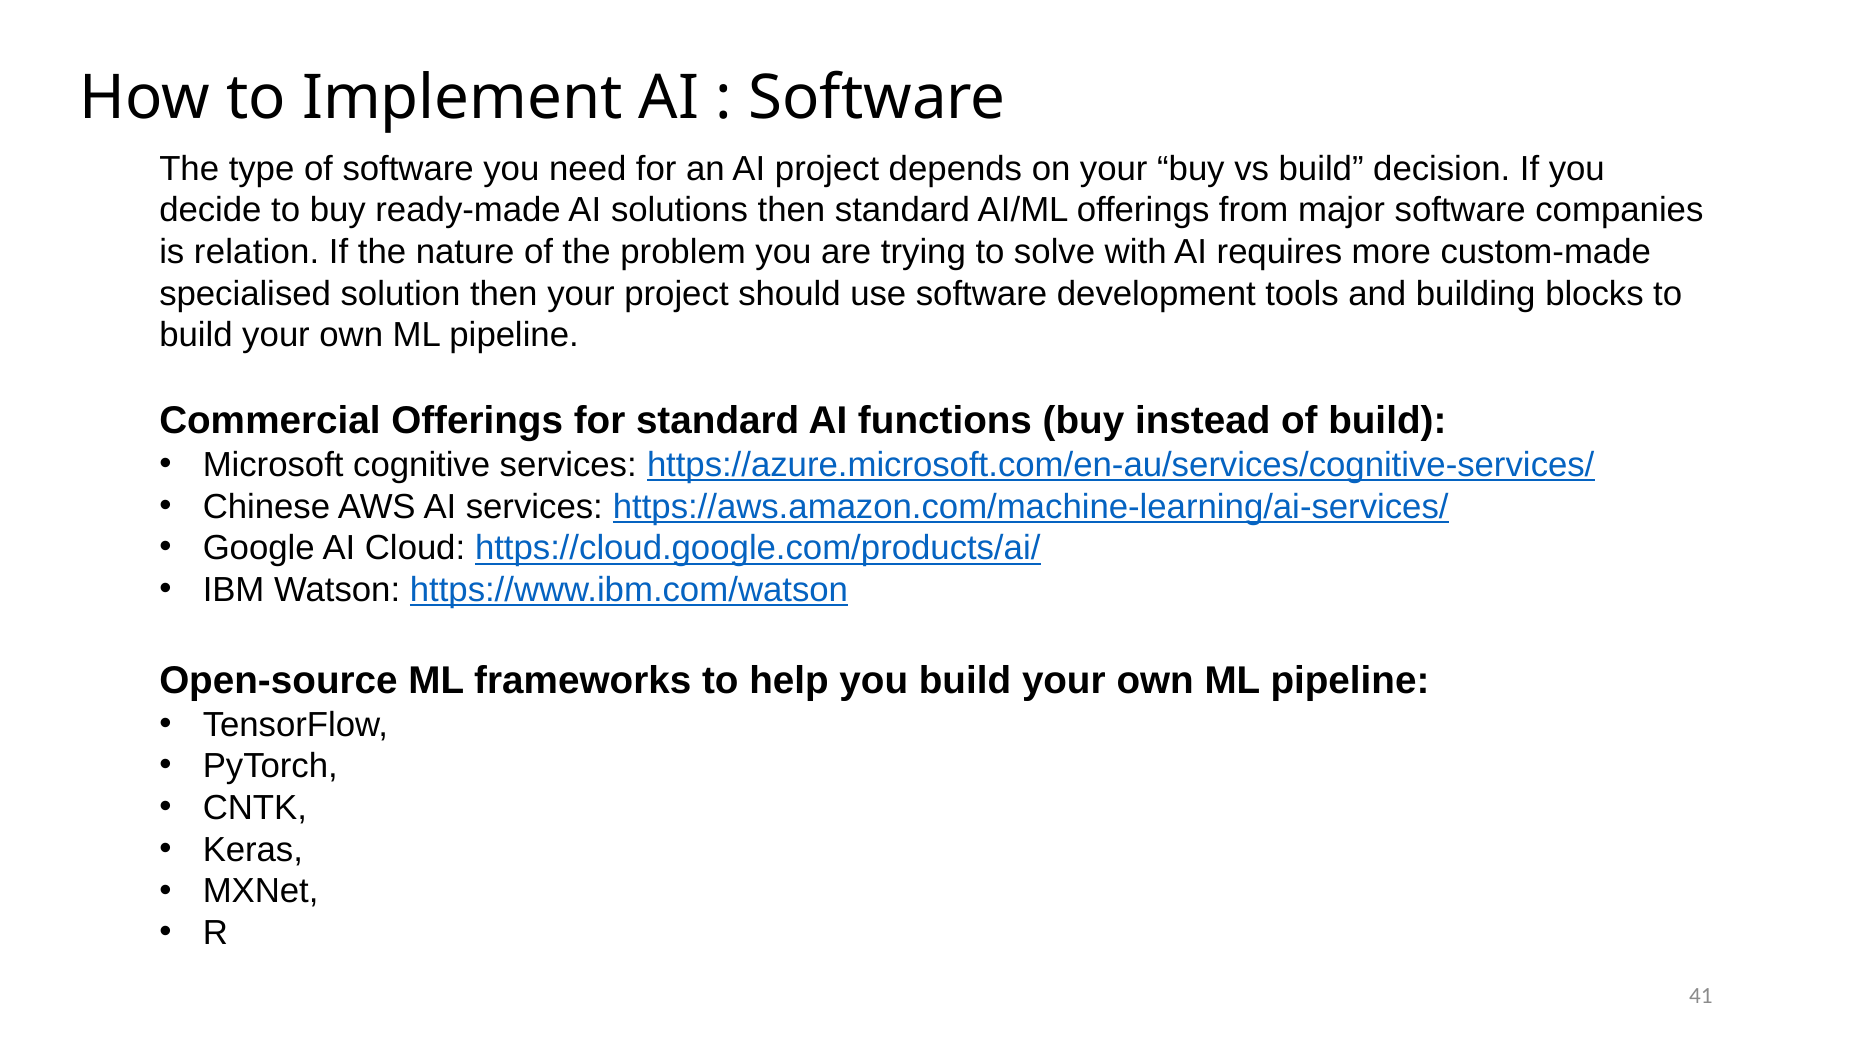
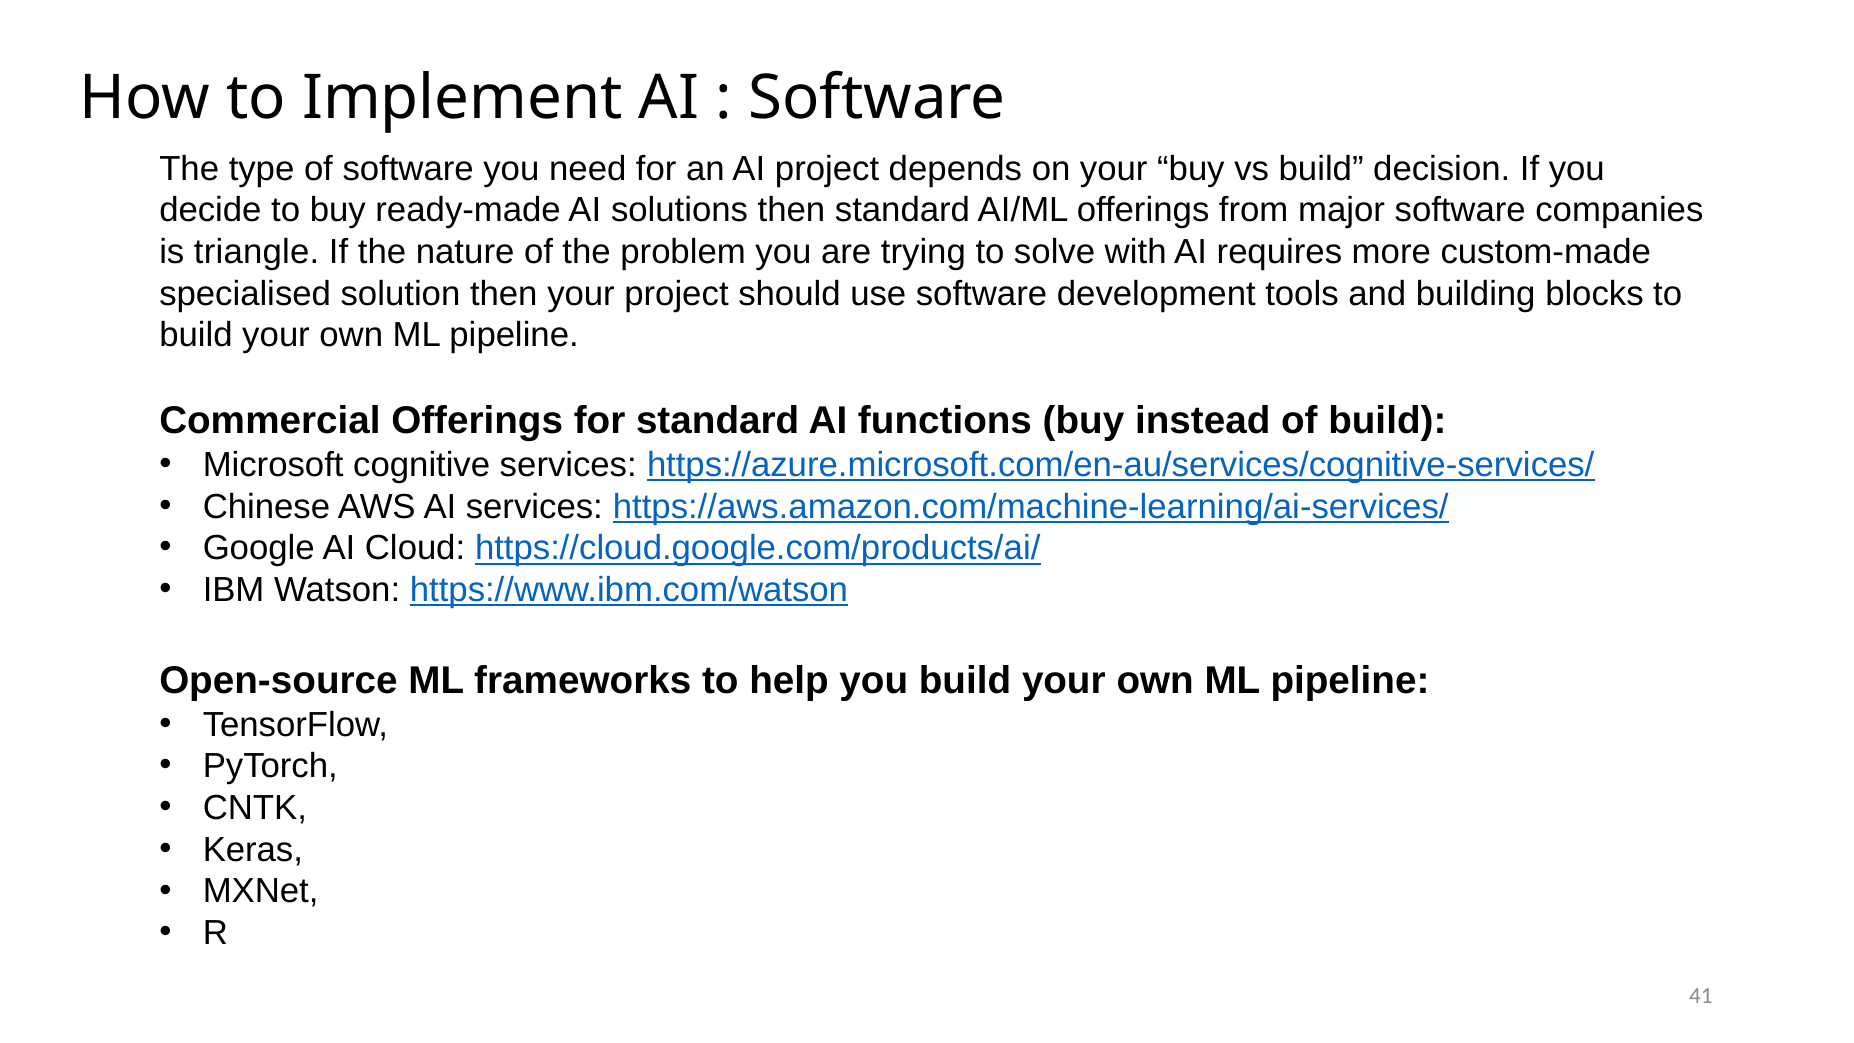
relation: relation -> triangle (257, 252)
